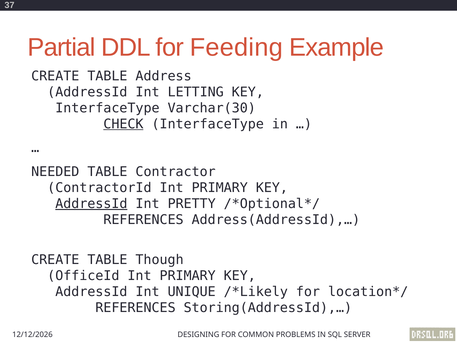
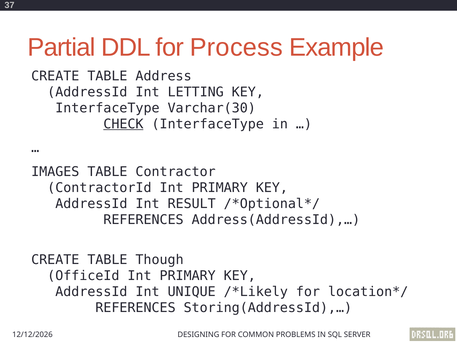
Feeding: Feeding -> Process (236, 47)
NEEDED: NEEDED -> IMAGES (55, 172)
AddressId underline: present -> none (91, 204)
PRETTY: PRETTY -> RESULT (192, 204)
